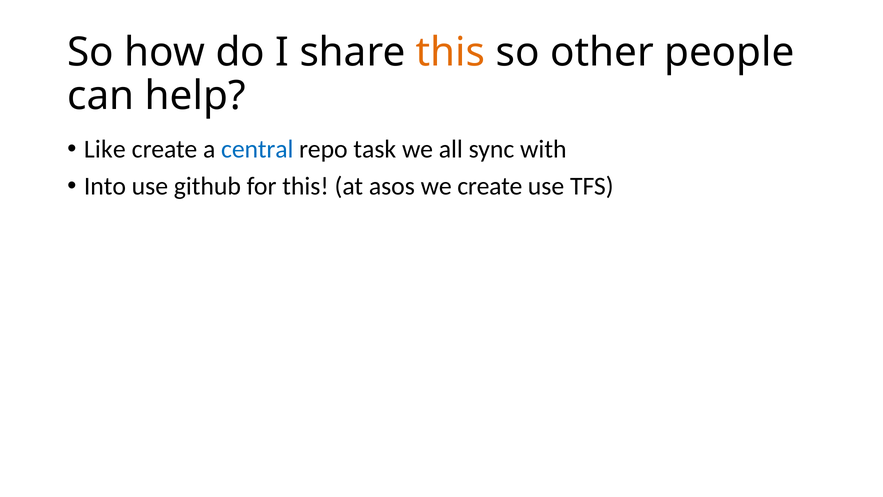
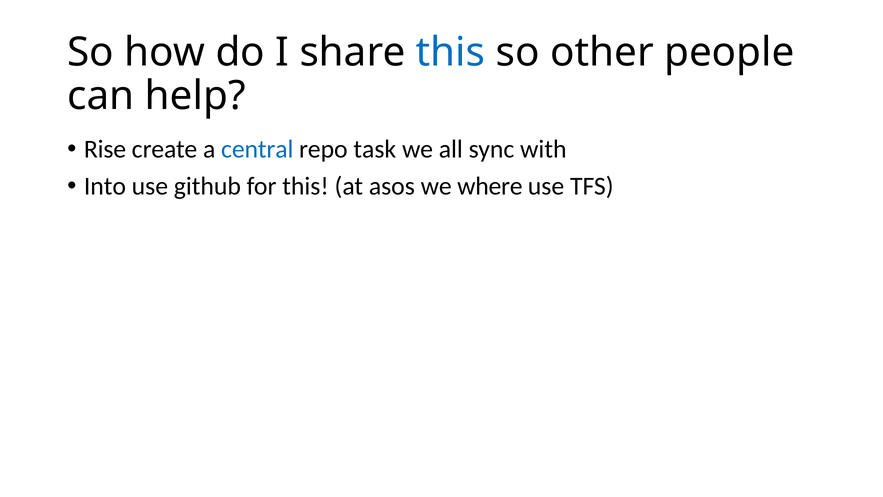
this colour: orange -> blue (451, 52)
Like: Like -> Rise (105, 149)
we create: create -> where (490, 186)
